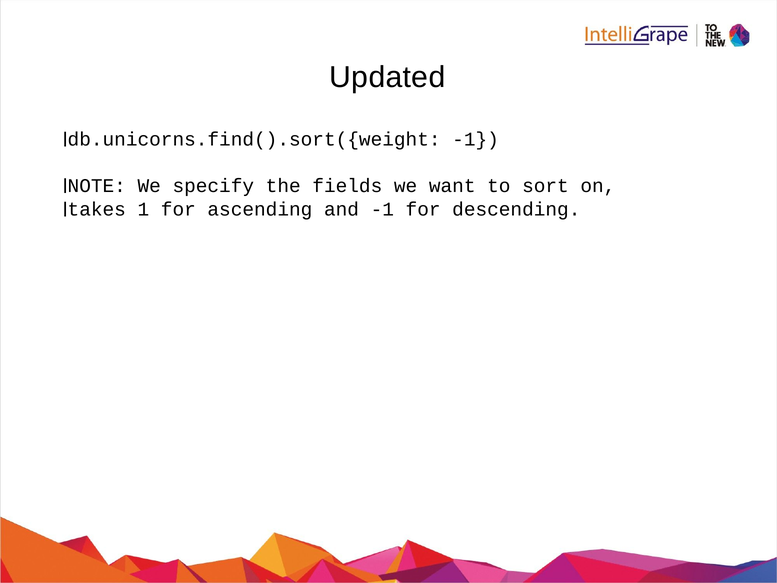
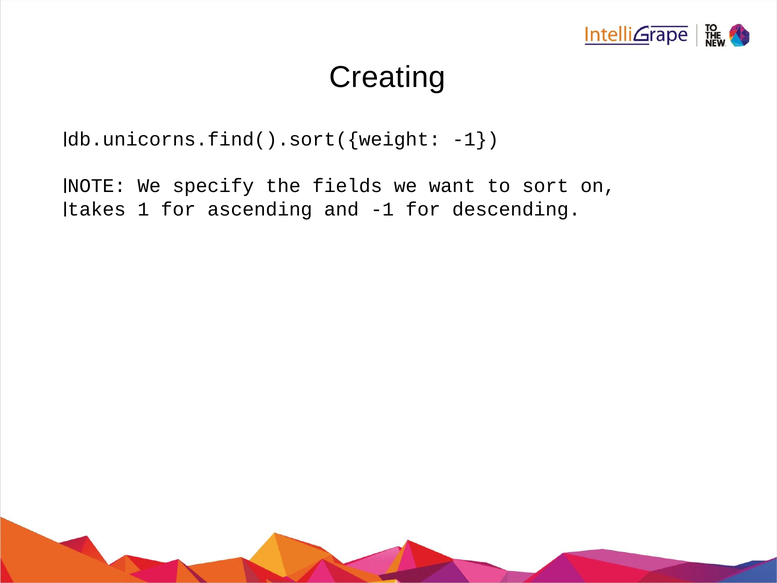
Updated: Updated -> Creating (387, 77)
